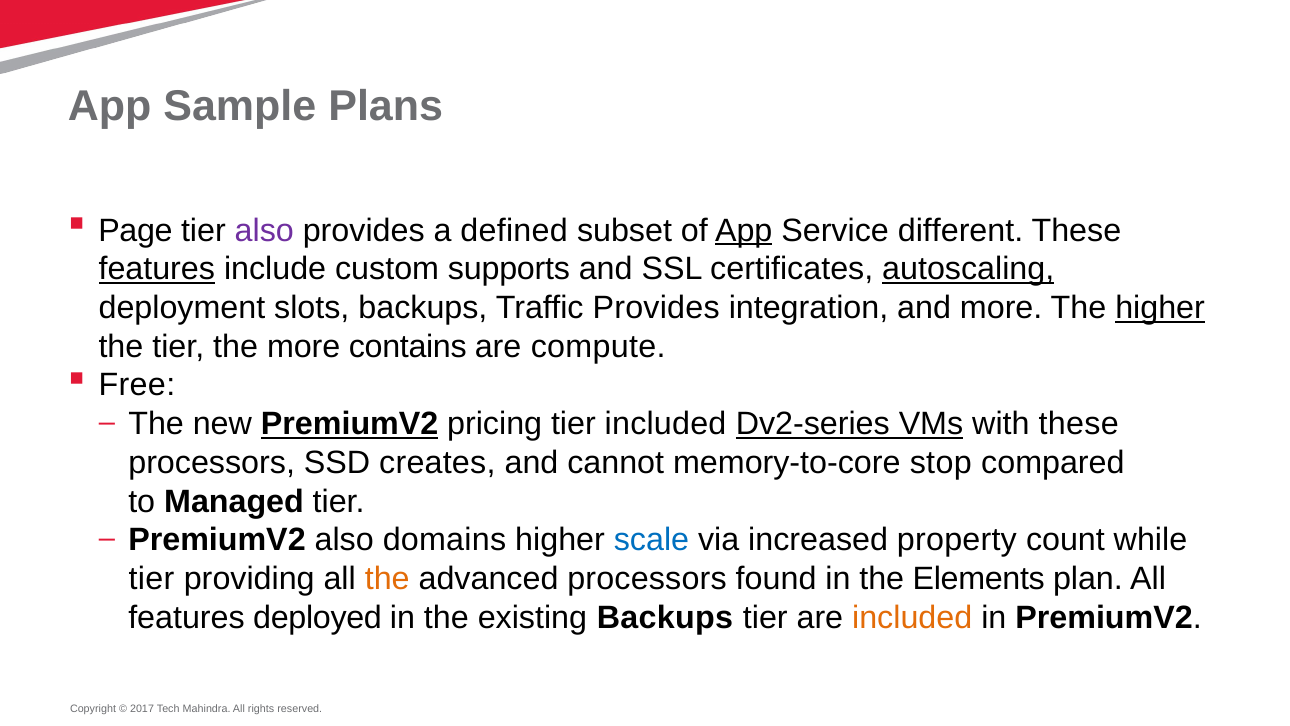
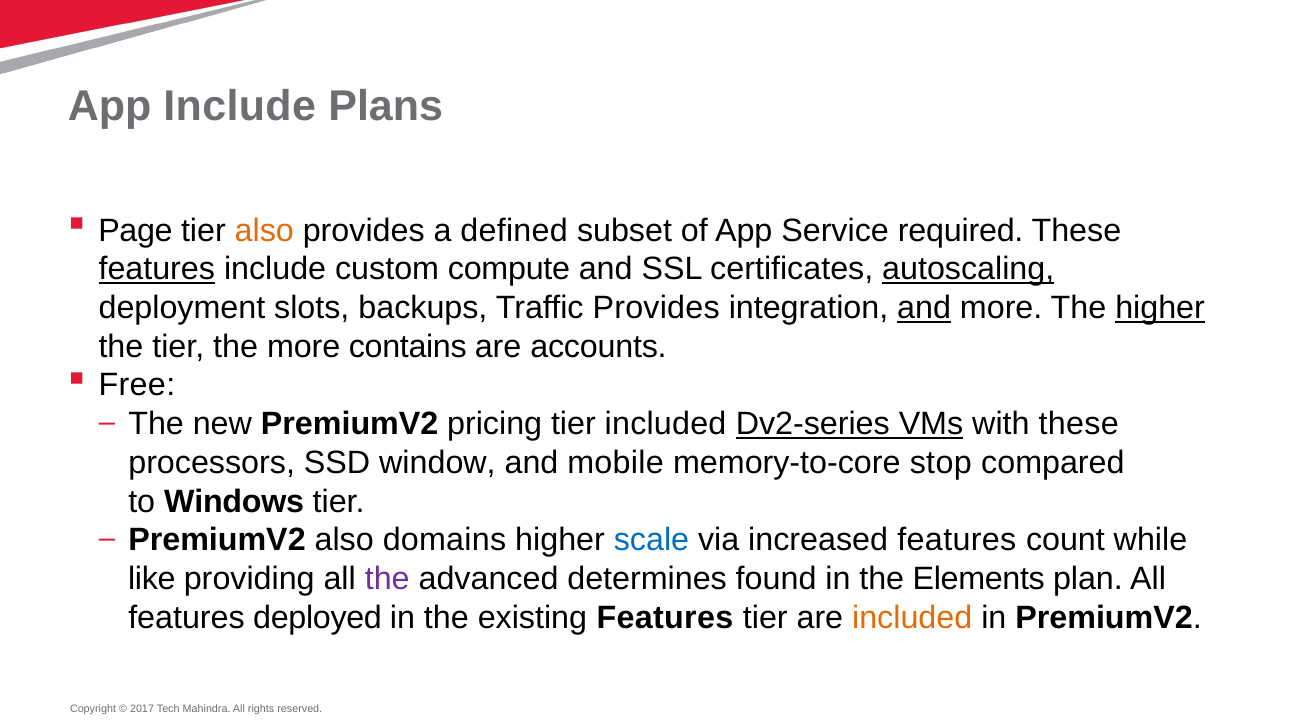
App Sample: Sample -> Include (240, 106)
also colour: purple -> orange (264, 230)
App underline: present -> none (744, 230)
different: different -> required (961, 230)
supports: supports -> compute (509, 269)
and underline: none -> present (924, 308)
compute: compute -> accounts (598, 346)
PremiumV2 underline: present -> none (350, 424)
creates: creates -> window (437, 462)
cannot: cannot -> mobile (616, 462)
Managed: Managed -> Windows (234, 501)
increased property: property -> features (957, 540)
tier: tier -> like (152, 579)
the colour: orange -> purple (387, 579)
advanced processors: processors -> determines (647, 579)
existing Backups: Backups -> Features (665, 617)
